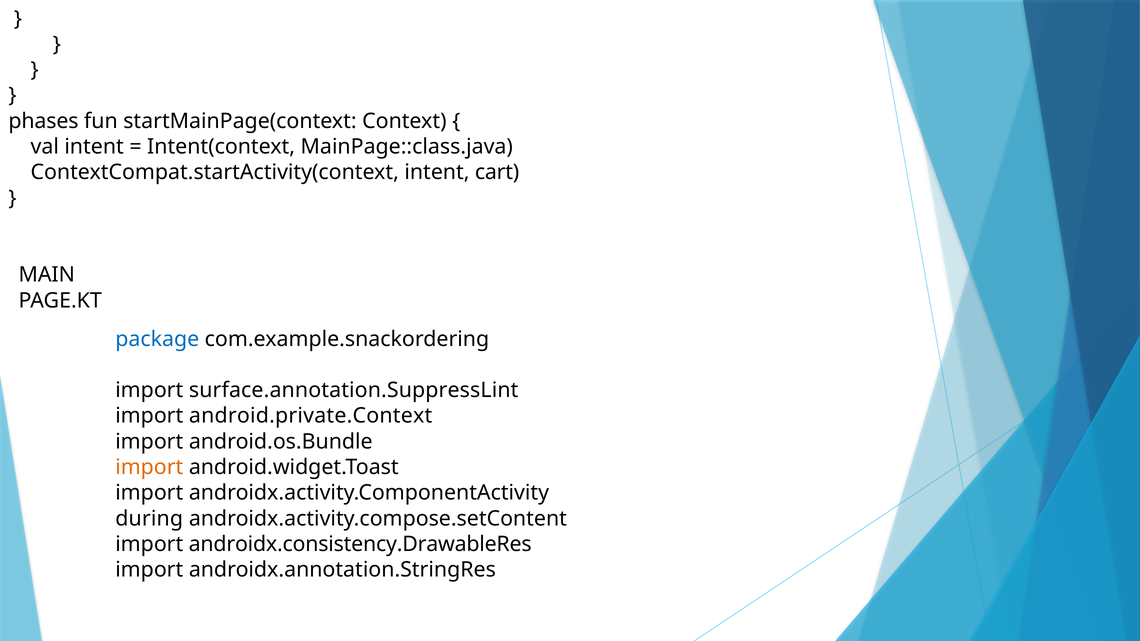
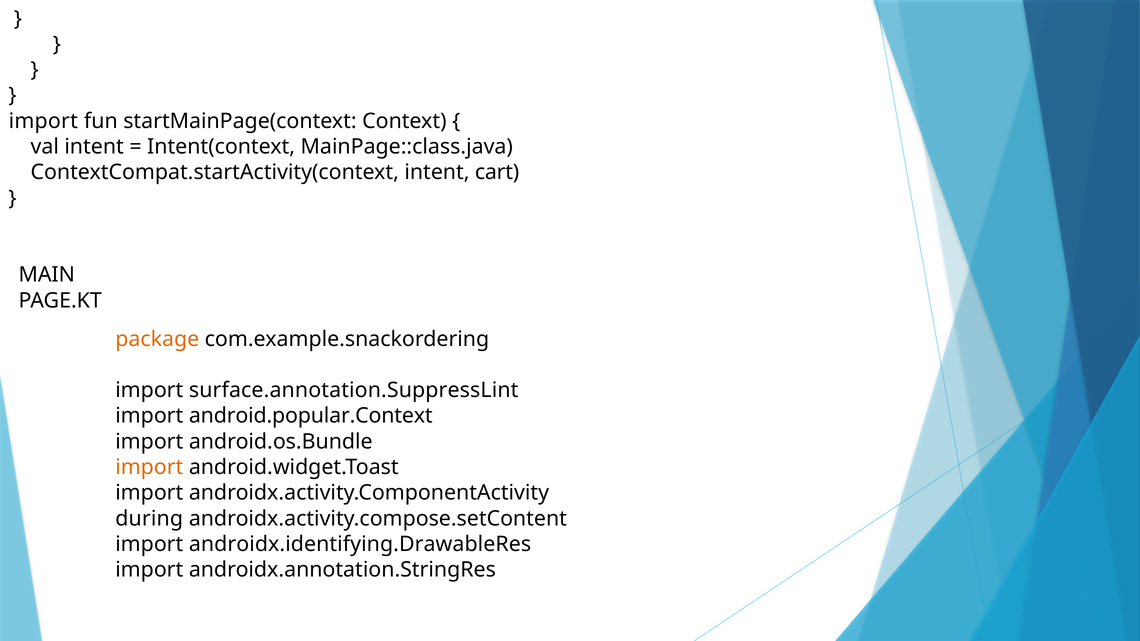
phases: phases -> import (43, 121)
package colour: blue -> orange (157, 339)
android.private.Context: android.private.Context -> android.popular.Context (311, 416)
androidx.consistency.DrawableRes: androidx.consistency.DrawableRes -> androidx.identifying.DrawableRes (360, 544)
